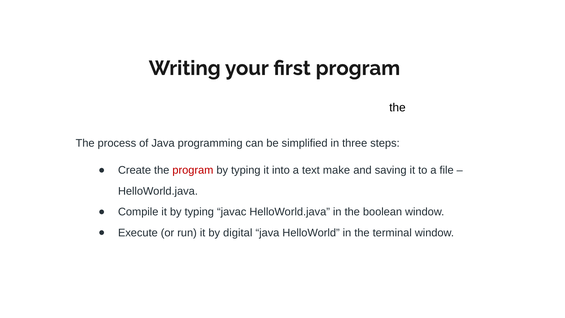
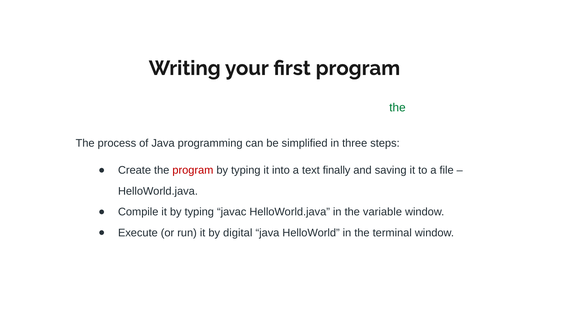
the colour: black -> green (397, 108)
make: make -> finally (337, 170)
boolean: boolean -> variable (382, 212)
